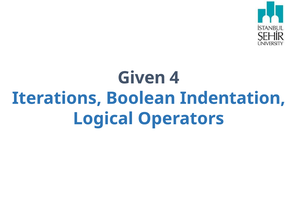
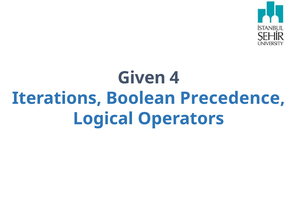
Indentation: Indentation -> Precedence (232, 99)
